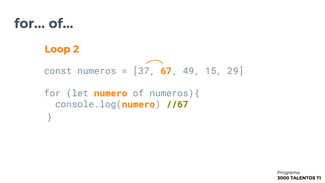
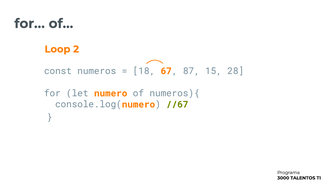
37: 37 -> 18 (144, 71)
49: 49 -> 87 (191, 71)
29: 29 -> 28 (236, 71)
